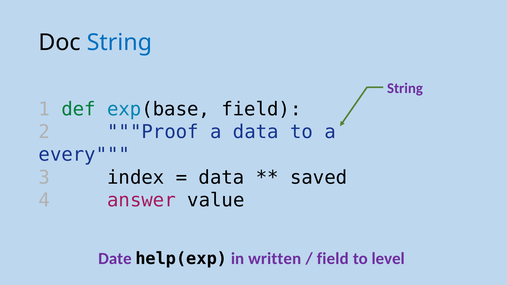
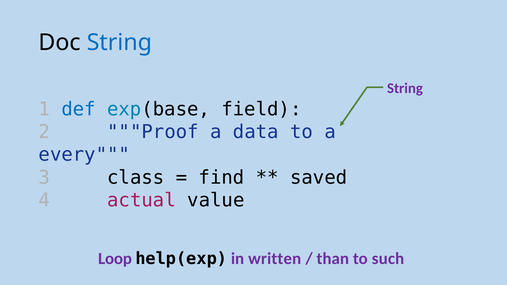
def colour: green -> blue (79, 109)
index: index -> class (136, 178)
data: data -> find (222, 178)
answer: answer -> actual (142, 200)
Date: Date -> Loop (115, 259)
field: field -> than (333, 259)
level: level -> such (388, 259)
